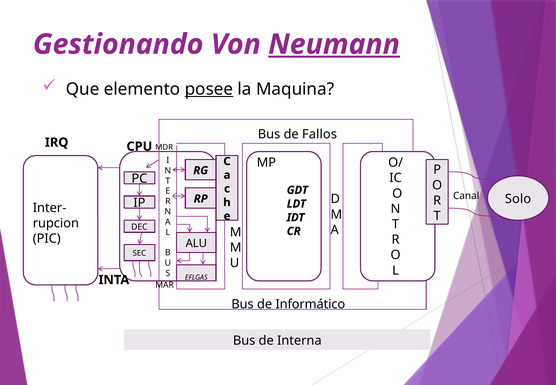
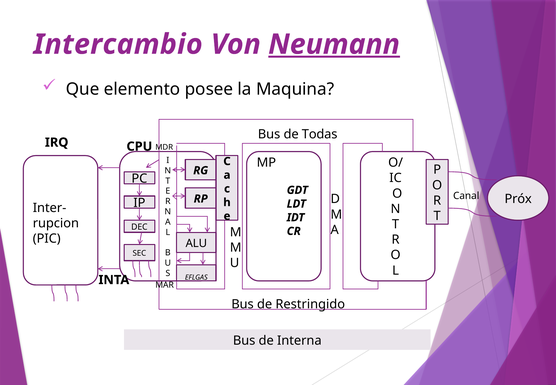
Gestionando: Gestionando -> Intercambio (118, 44)
posee underline: present -> none (209, 89)
Fallos: Fallos -> Todas (320, 134)
Solo: Solo -> Próx (518, 199)
Informático: Informático -> Restringido (310, 304)
